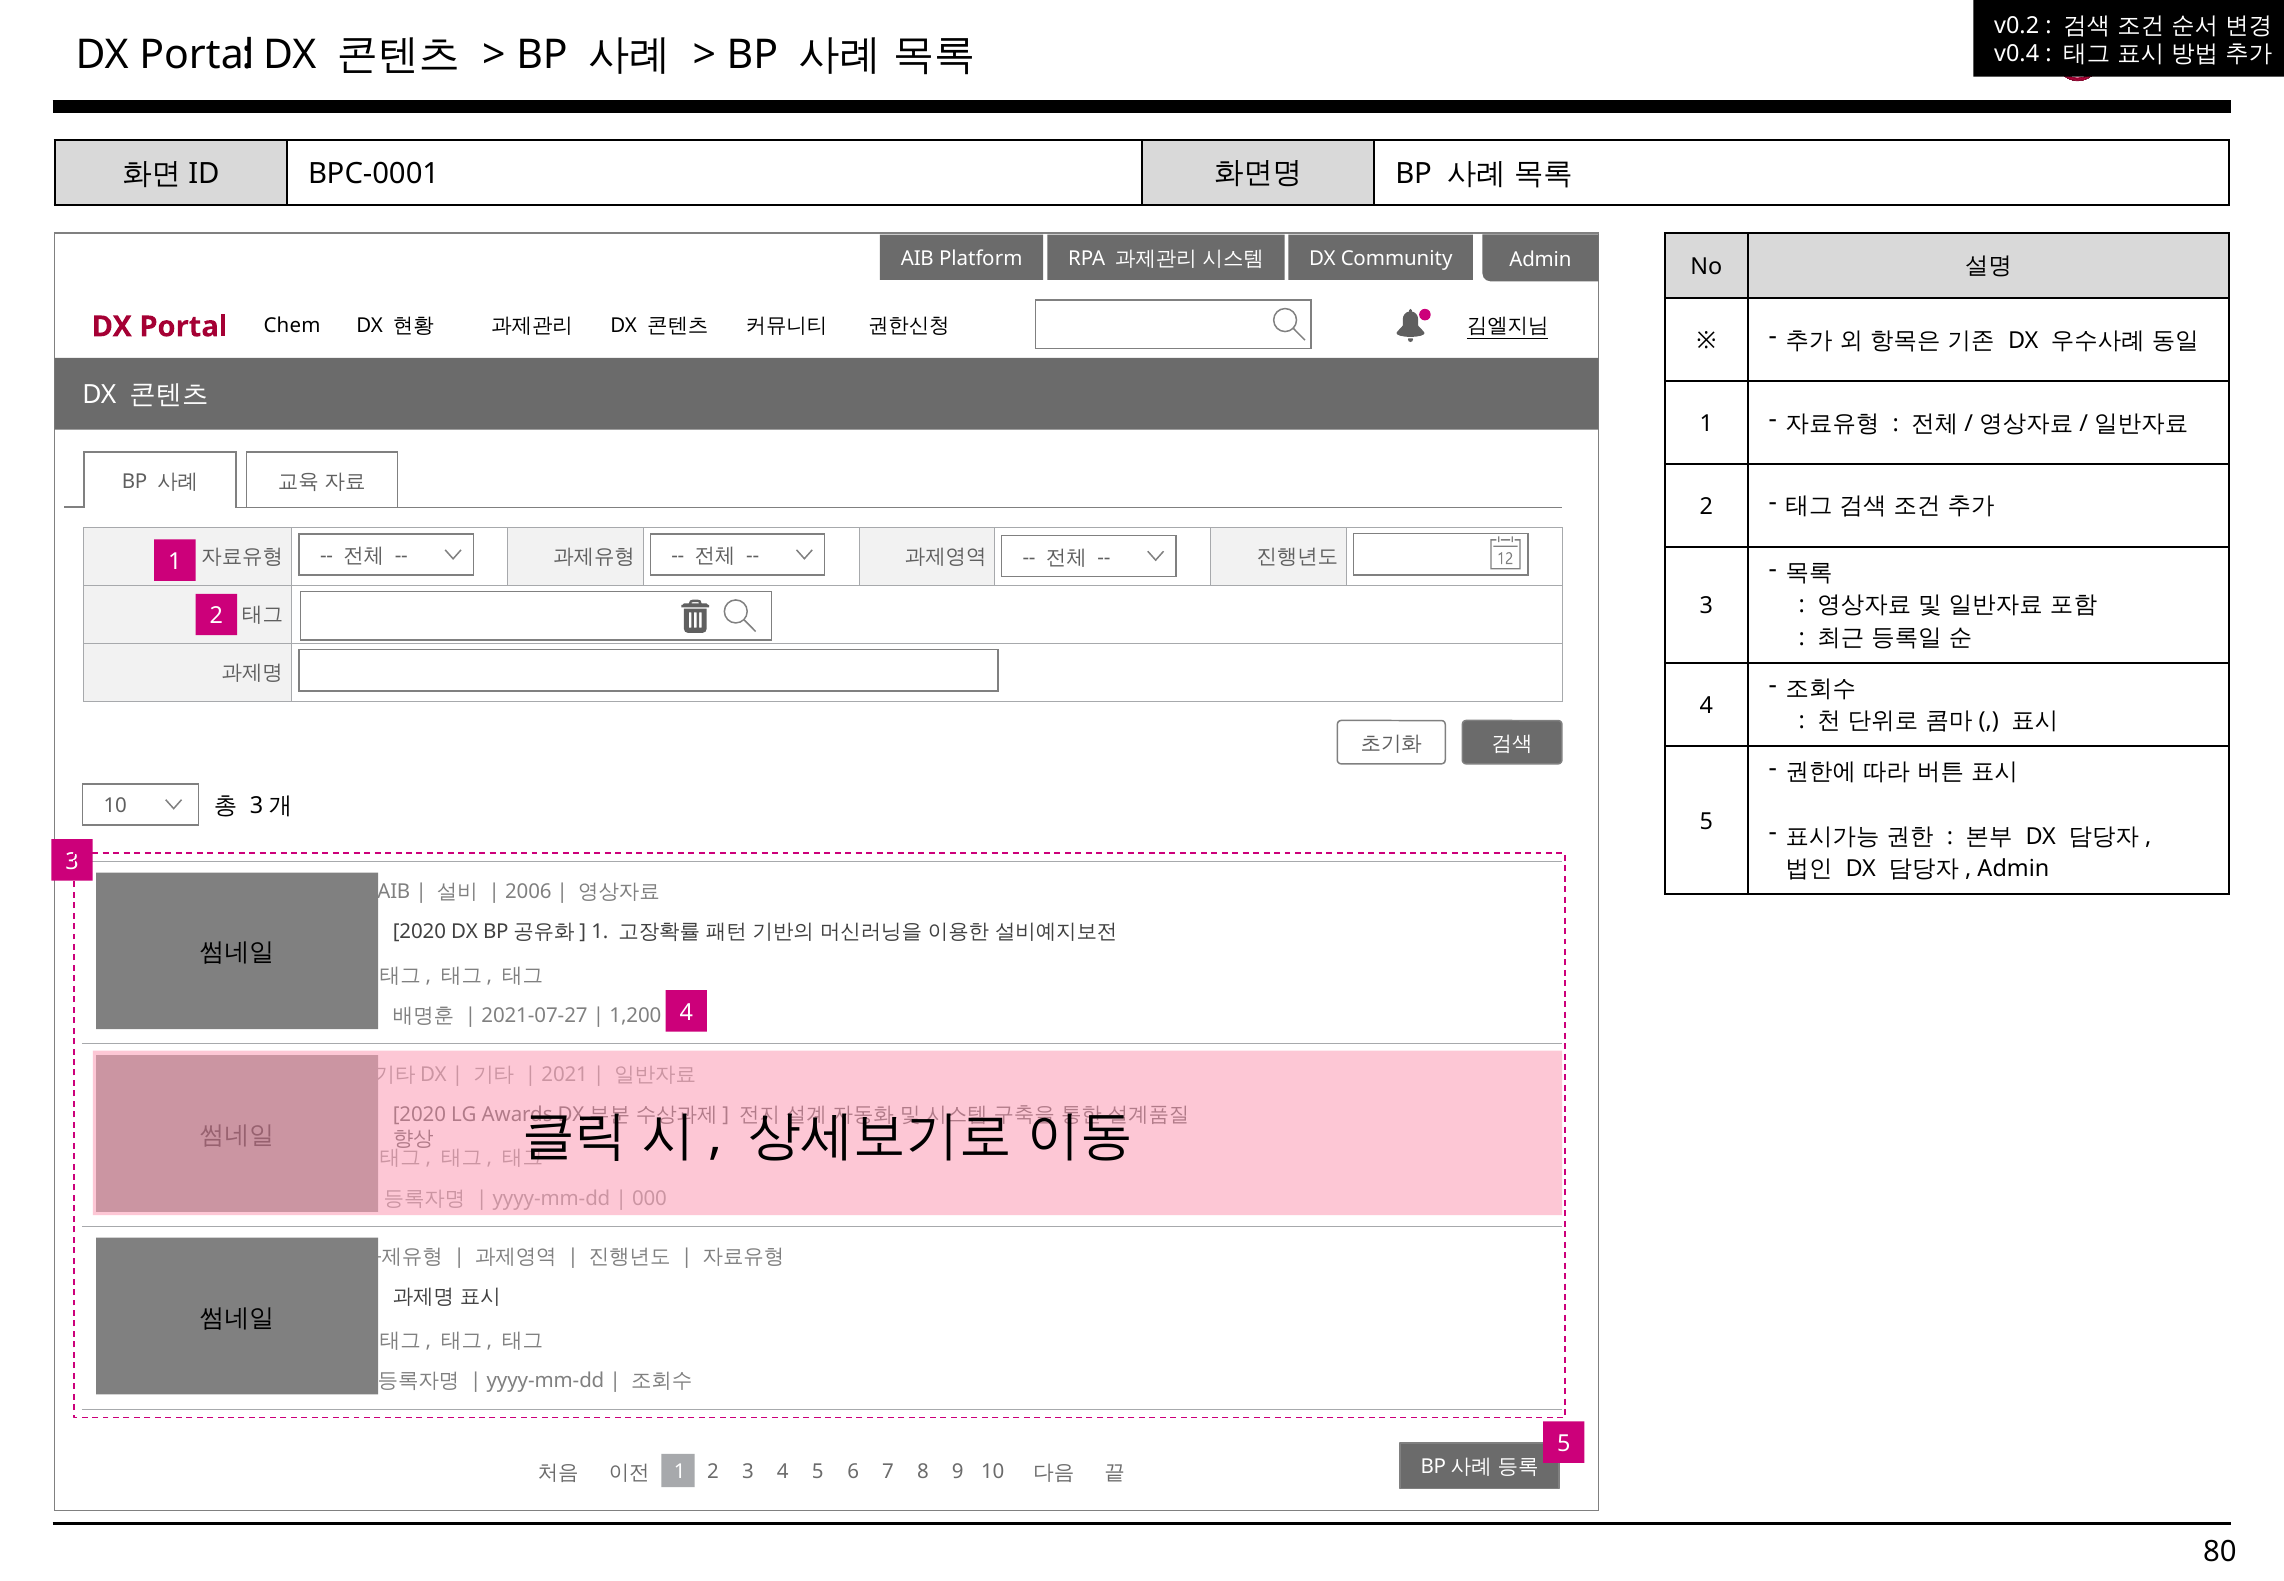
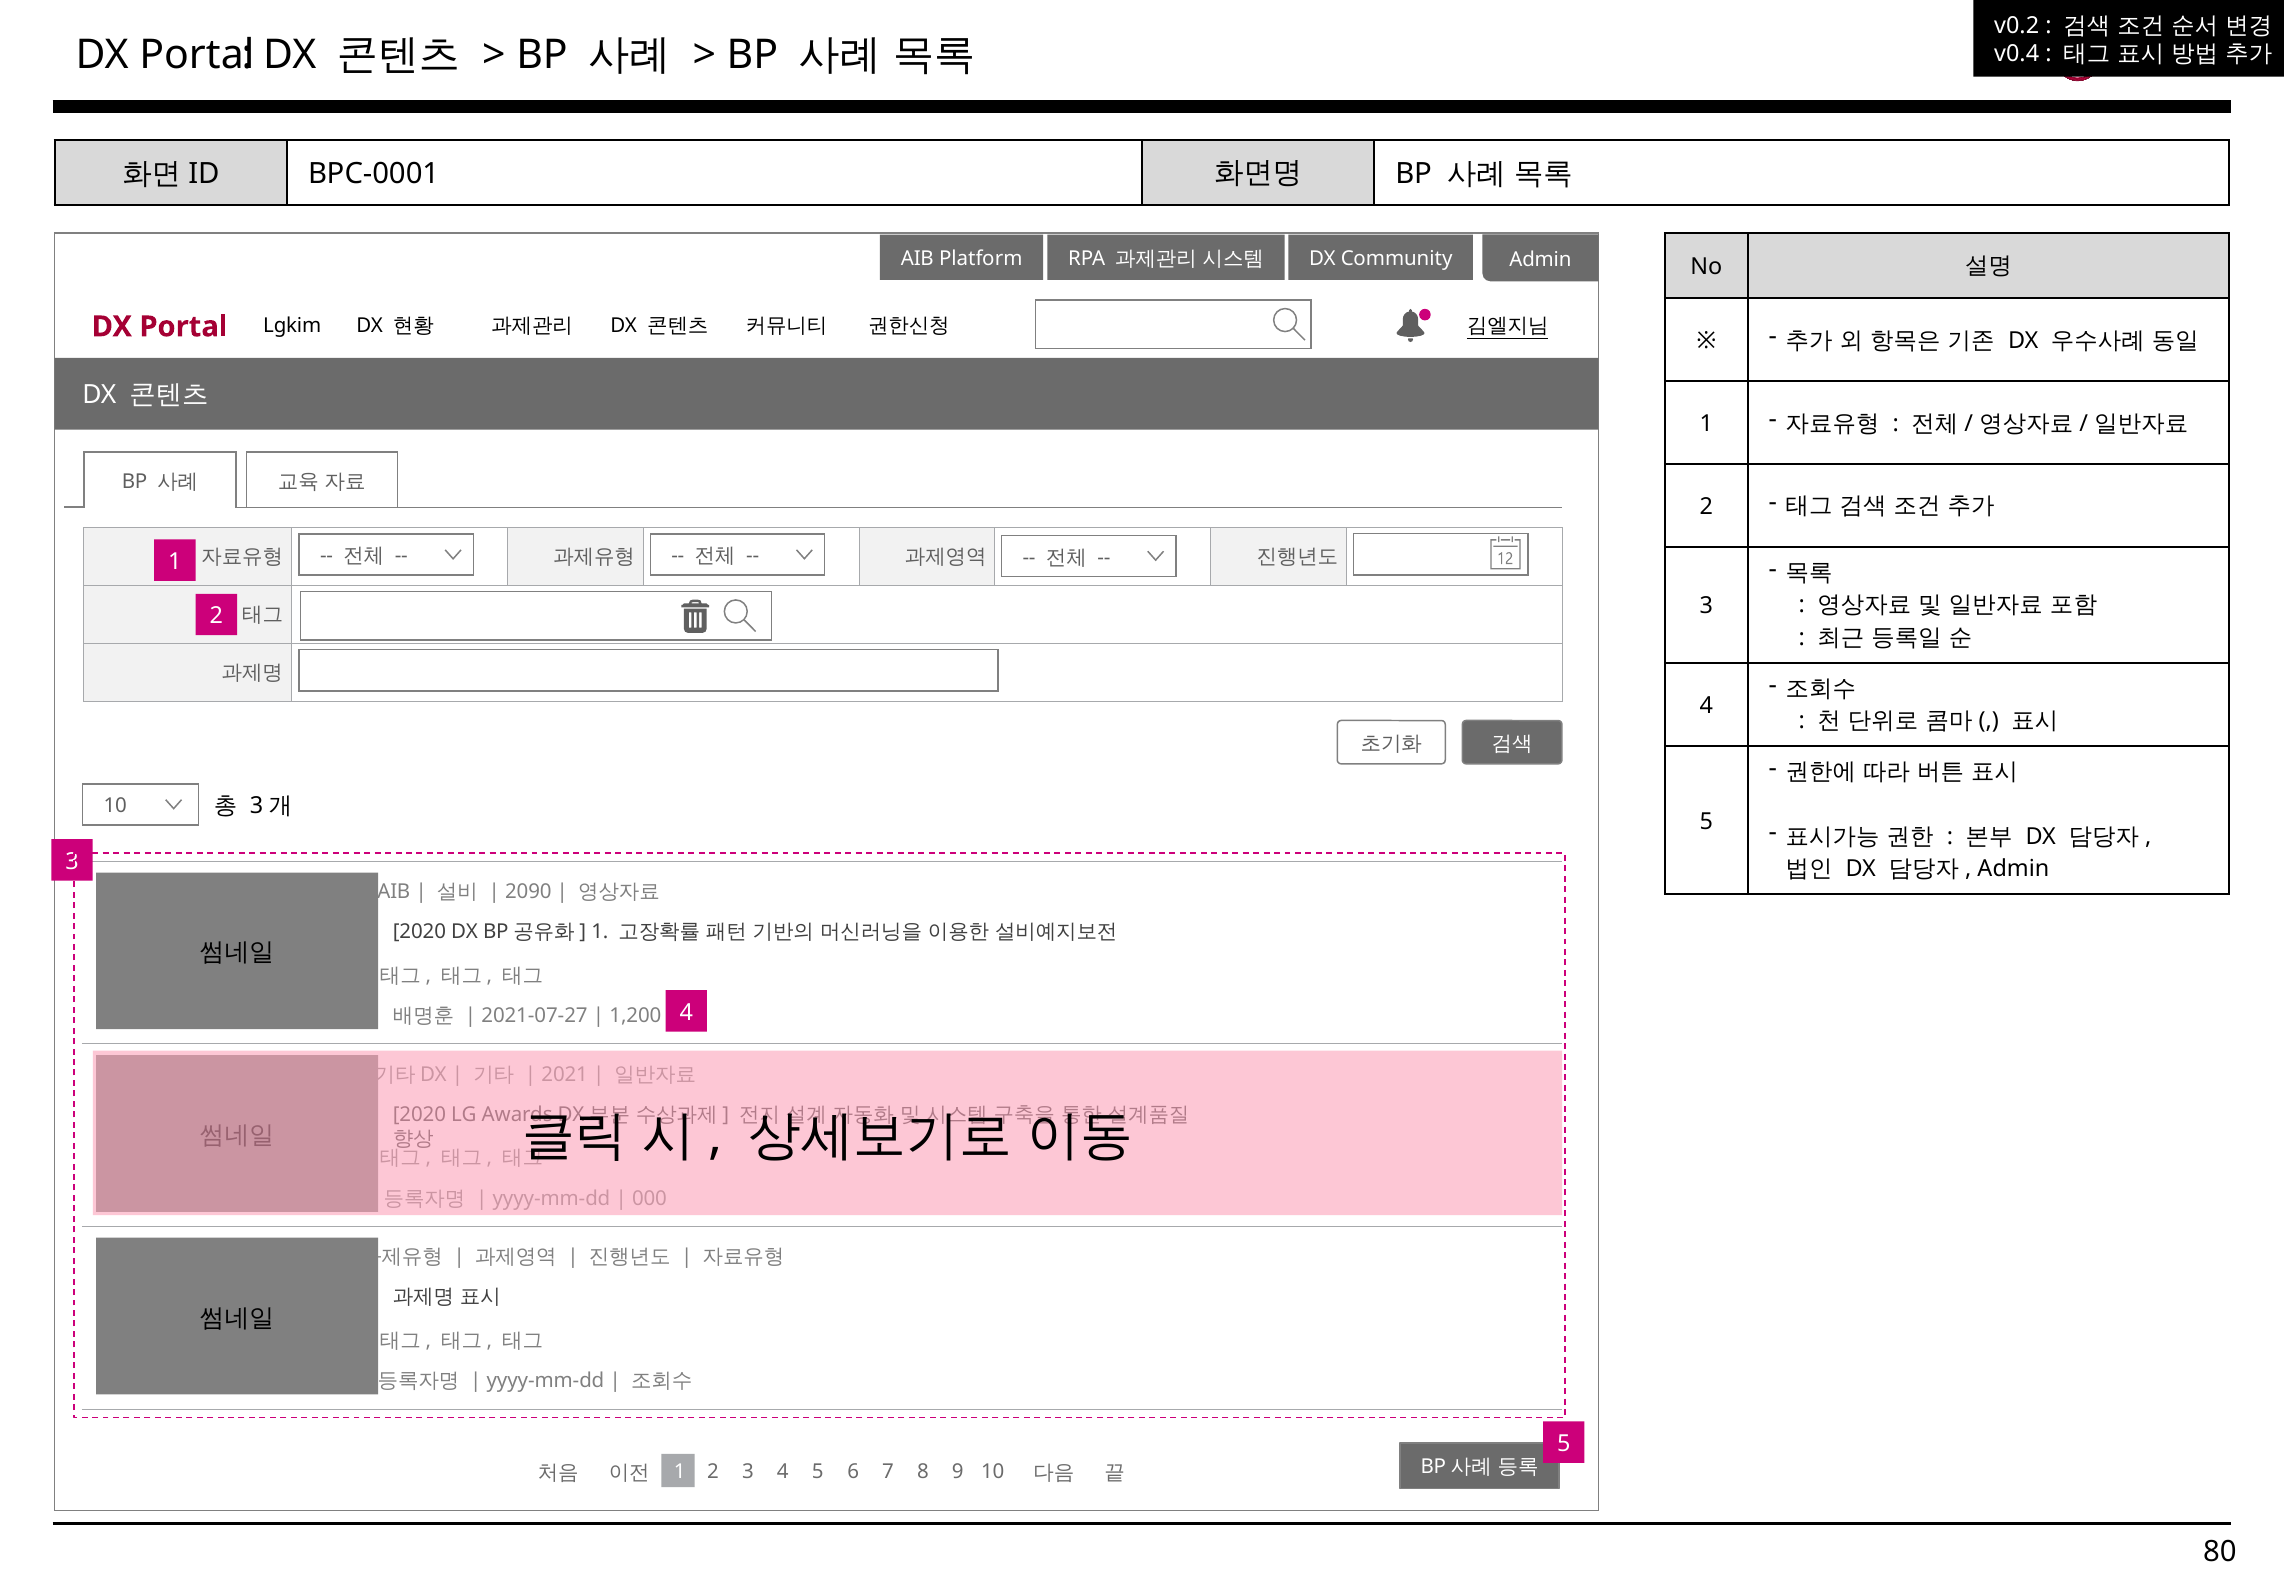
Chem: Chem -> Lgkim (292, 326)
2006: 2006 -> 2090 (528, 892)
